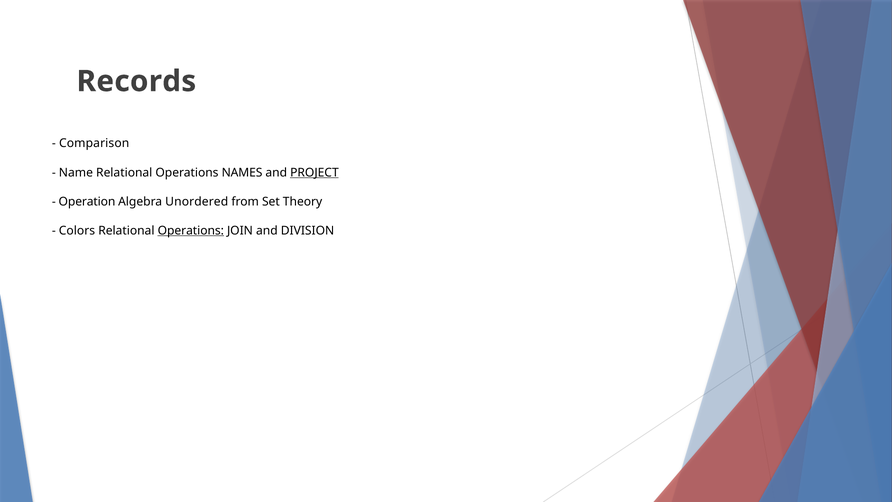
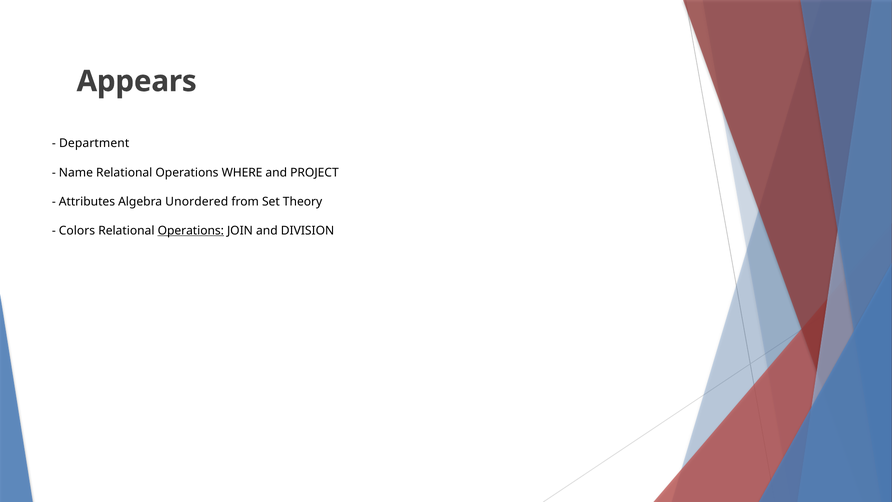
Records: Records -> Appears (137, 81)
Comparison: Comparison -> Department (94, 143)
NAMES: NAMES -> WHERE (242, 172)
PROJECT underline: present -> none (314, 172)
Operation: Operation -> Attributes (87, 201)
